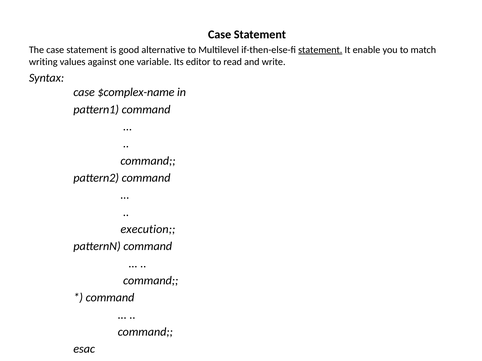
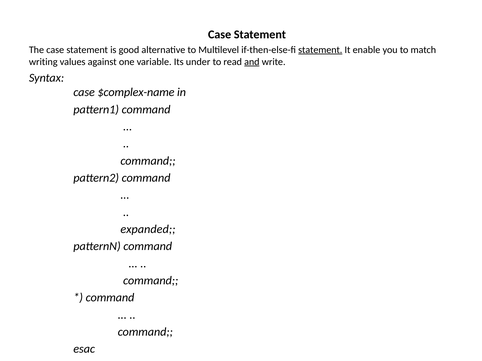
editor: editor -> under (198, 62)
and underline: none -> present (252, 62)
execution: execution -> expanded (148, 230)
